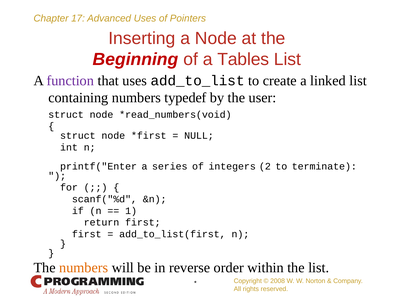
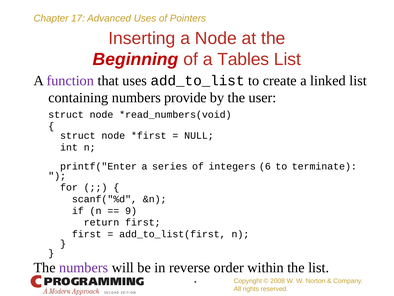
typedef: typedef -> provide (186, 98)
2: 2 -> 6 (265, 166)
1: 1 -> 9 (131, 210)
numbers colour: orange -> purple (84, 267)
